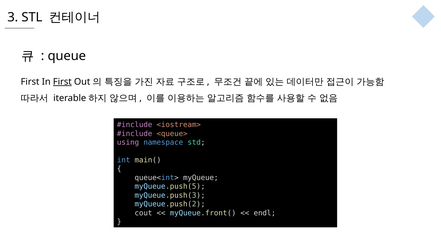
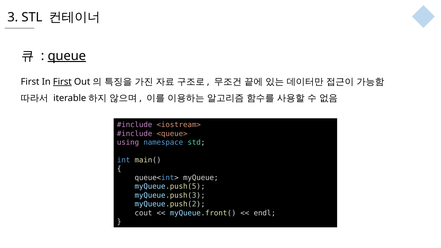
queue underline: none -> present (67, 56)
